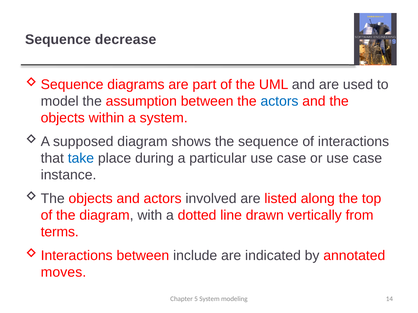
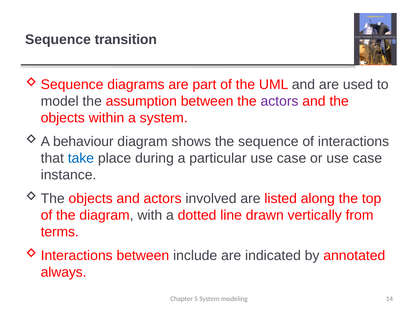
decrease: decrease -> transition (126, 40)
actors colour: blue -> purple (279, 101)
supposed: supposed -> behaviour (83, 142)
moves: moves -> always (64, 273)
